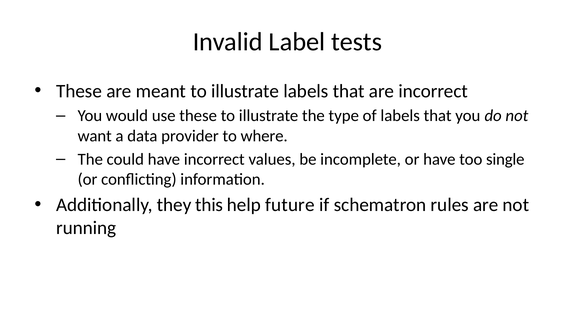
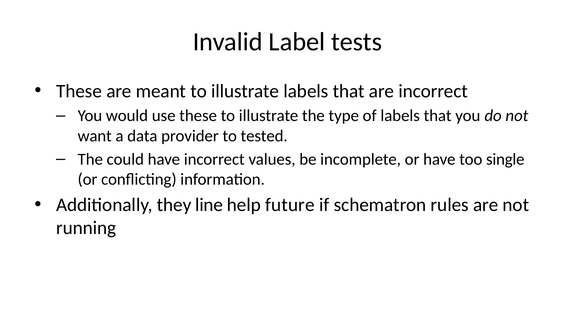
where: where -> tested (264, 136)
this: this -> line (209, 205)
